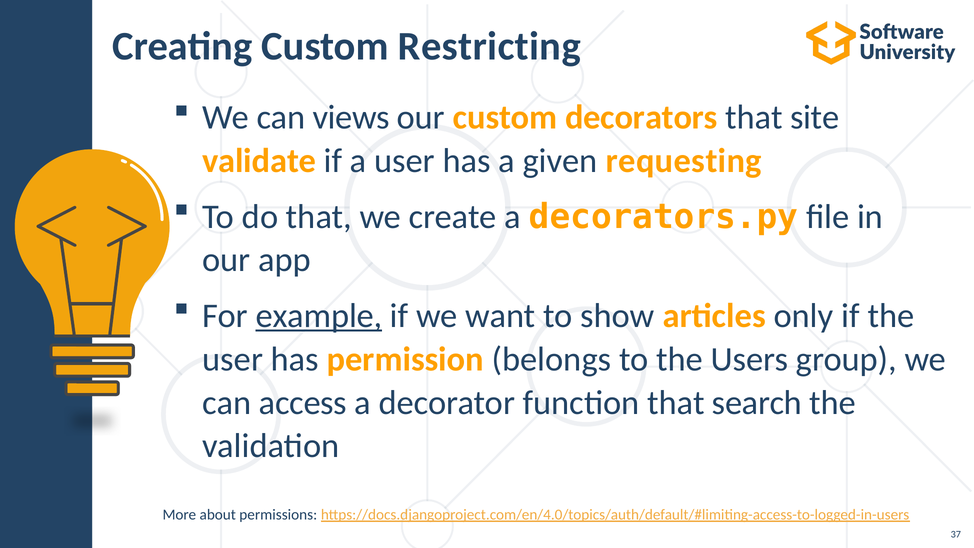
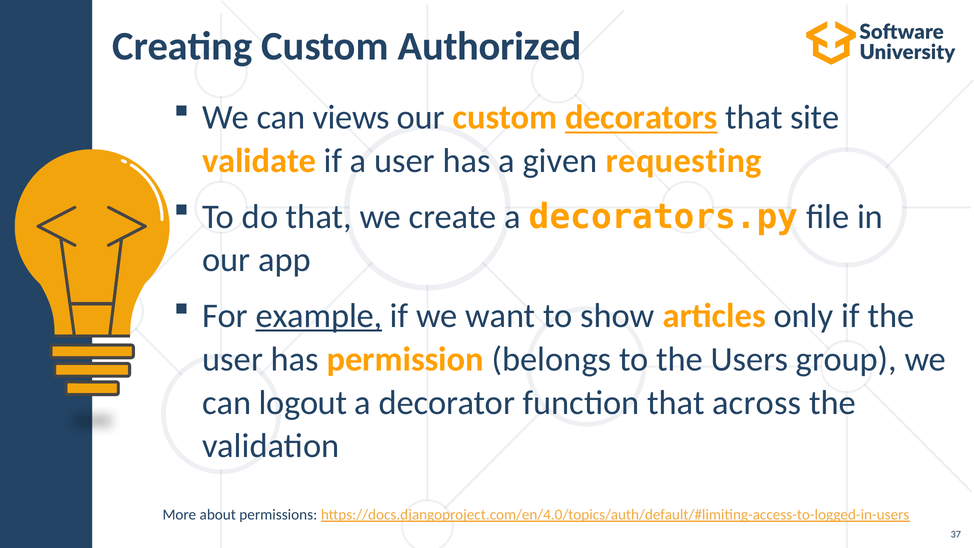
Restricting: Restricting -> Authorized (490, 46)
decorators underline: none -> present (641, 118)
access: access -> logout (303, 403)
search: search -> across (757, 403)
